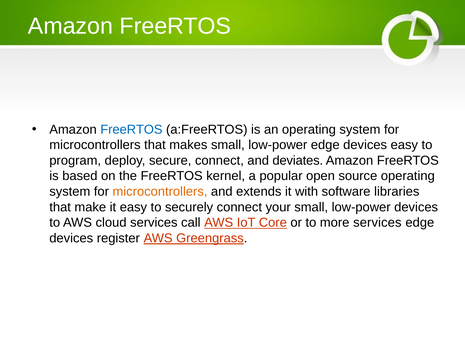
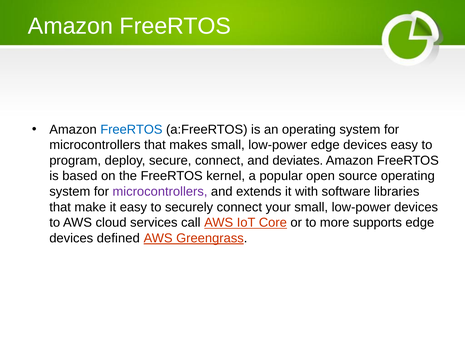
microcontrollers colour: orange -> purple (160, 191)
more services: services -> supports (377, 222)
register: register -> defined (118, 238)
